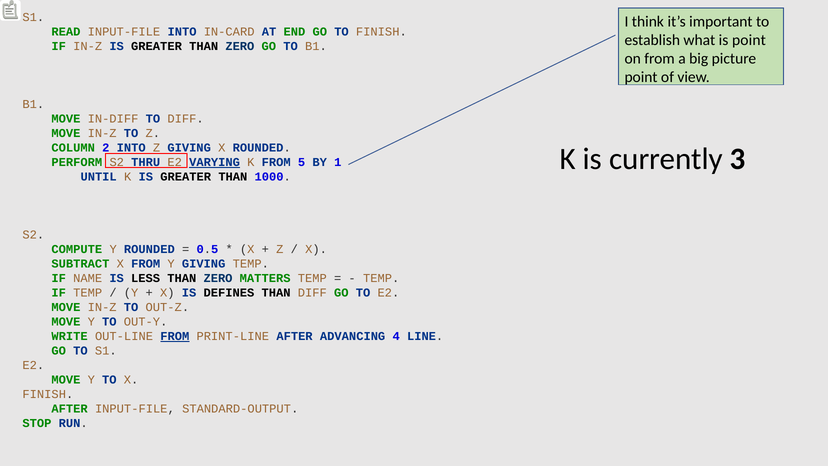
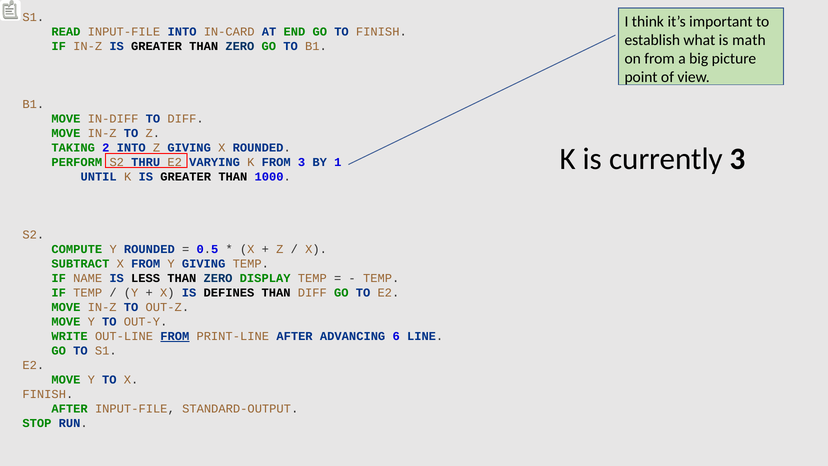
is point: point -> math (749, 40)
COLUMN: COLUMN -> TAKING (73, 148)
VARYING underline: present -> none (215, 162)
FROM 5: 5 -> 3 (302, 162)
MATTERS: MATTERS -> DISPLAY (265, 278)
4: 4 -> 6 (396, 336)
